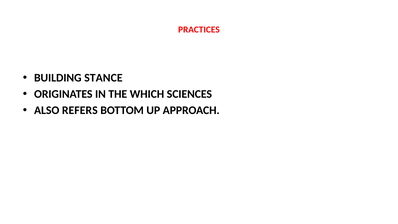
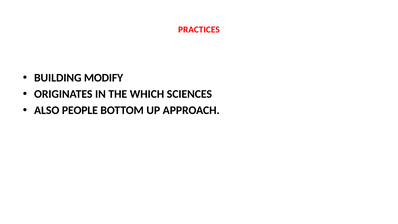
STANCE: STANCE -> MODIFY (104, 78)
REFERS: REFERS -> PEOPLE (80, 110)
